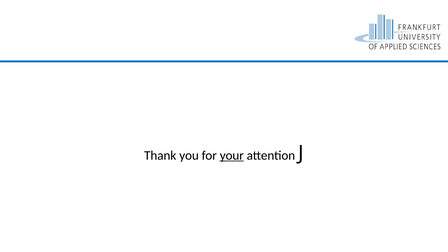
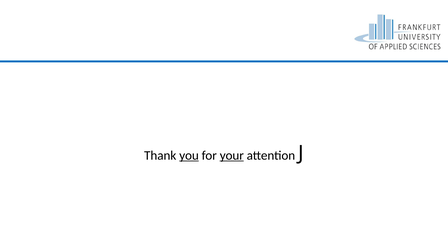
you underline: none -> present (189, 155)
